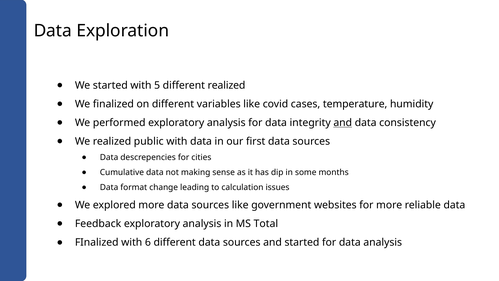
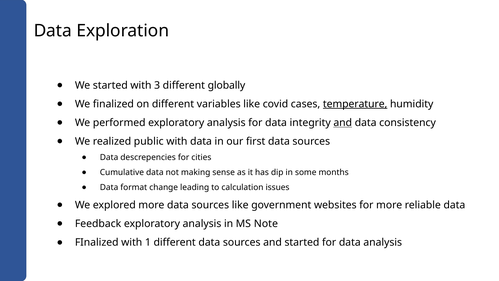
5: 5 -> 3 (157, 85)
different realized: realized -> globally (226, 85)
temperature underline: none -> present (355, 104)
Total: Total -> Note (266, 224)
6: 6 -> 1 (148, 242)
